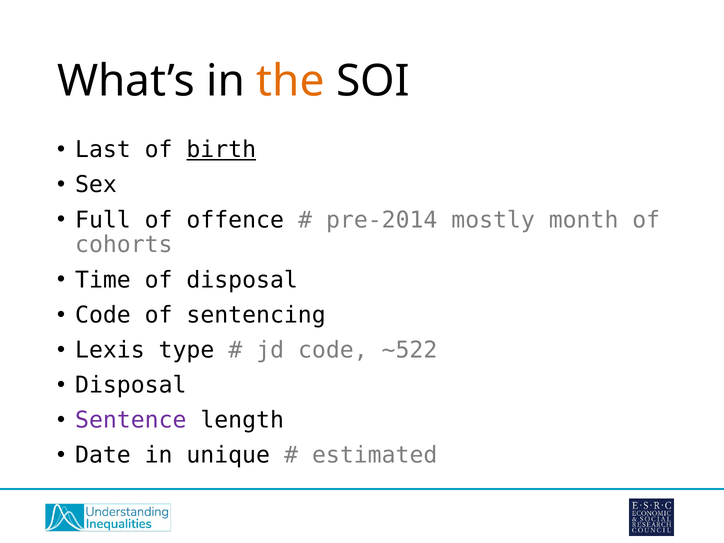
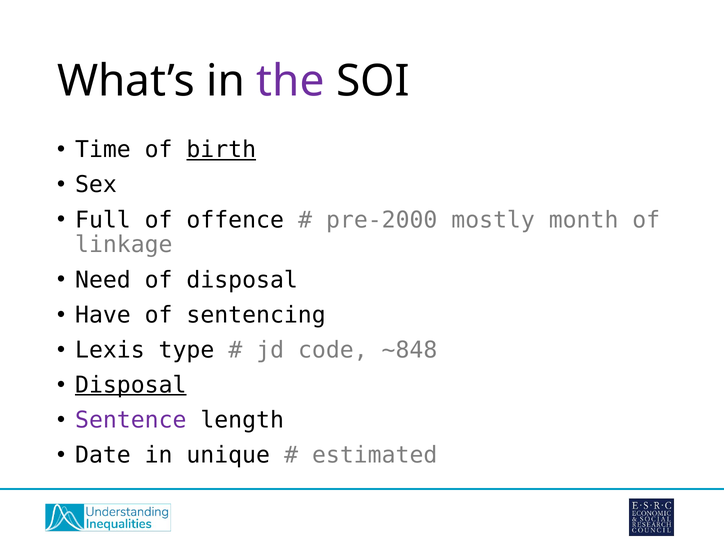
the colour: orange -> purple (291, 81)
Last: Last -> Time (103, 150)
pre-2014: pre-2014 -> pre-2000 (382, 220)
cohorts: cohorts -> linkage (124, 245)
Time: Time -> Need (103, 280)
Code: Code -> Have (103, 315)
~522: ~522 -> ~848 (409, 350)
Disposal underline: none -> present (131, 385)
